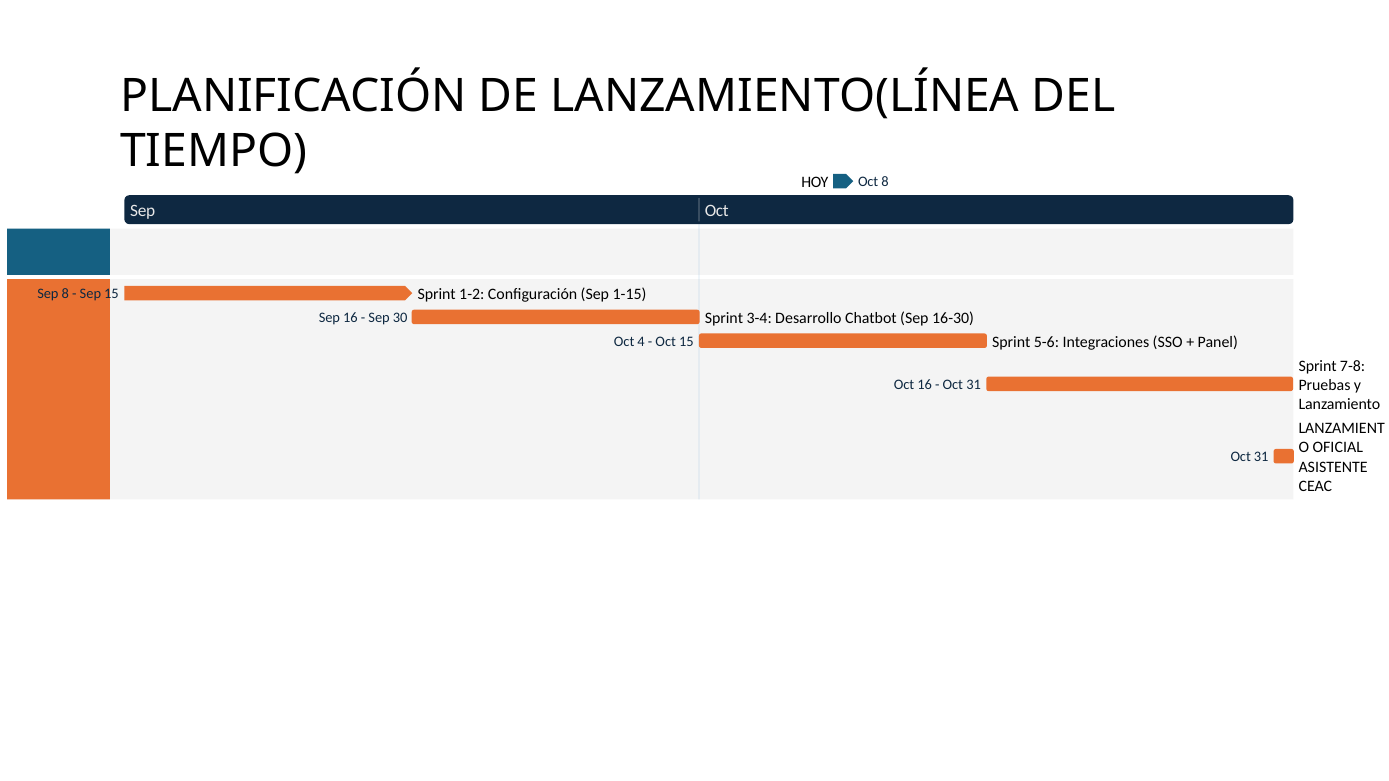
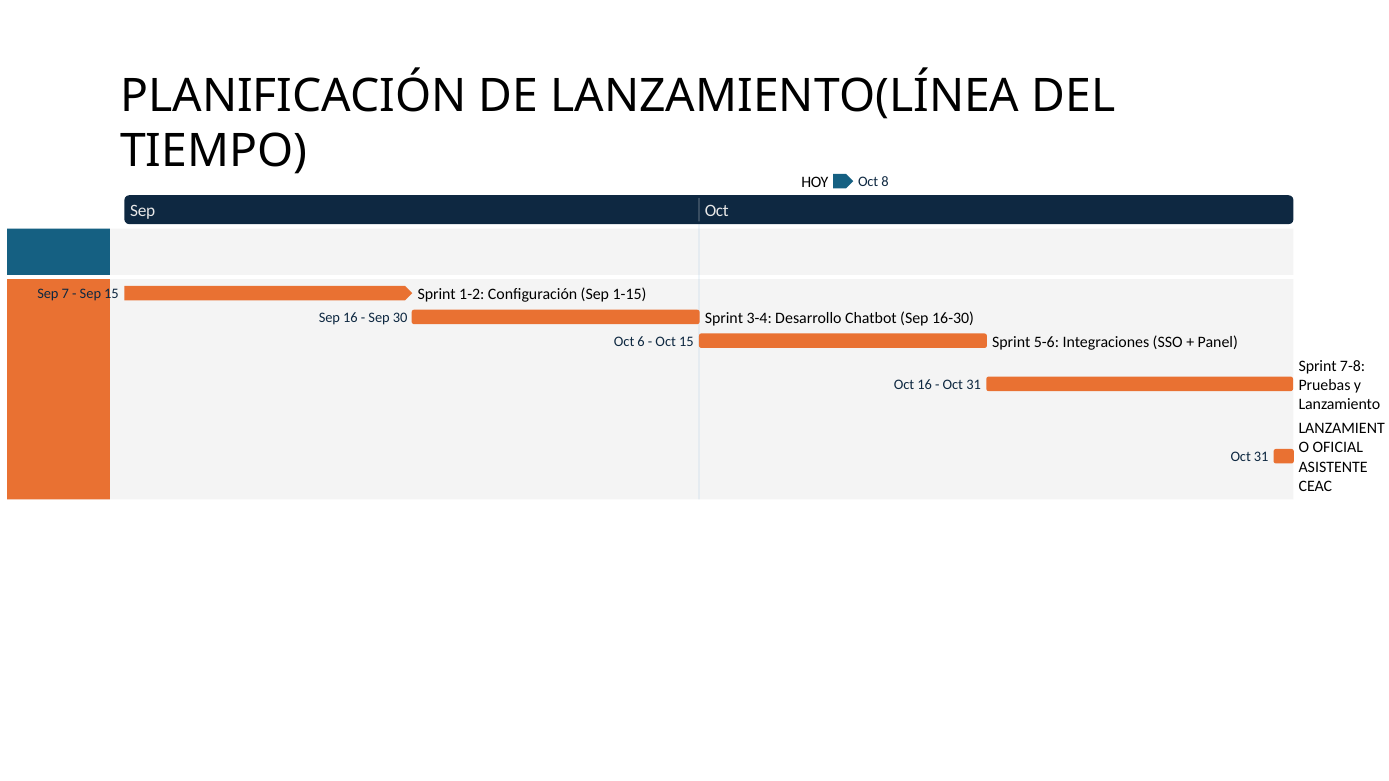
Sep 8: 8 -> 7 (65, 294)
4: 4 -> 6 (641, 342)
